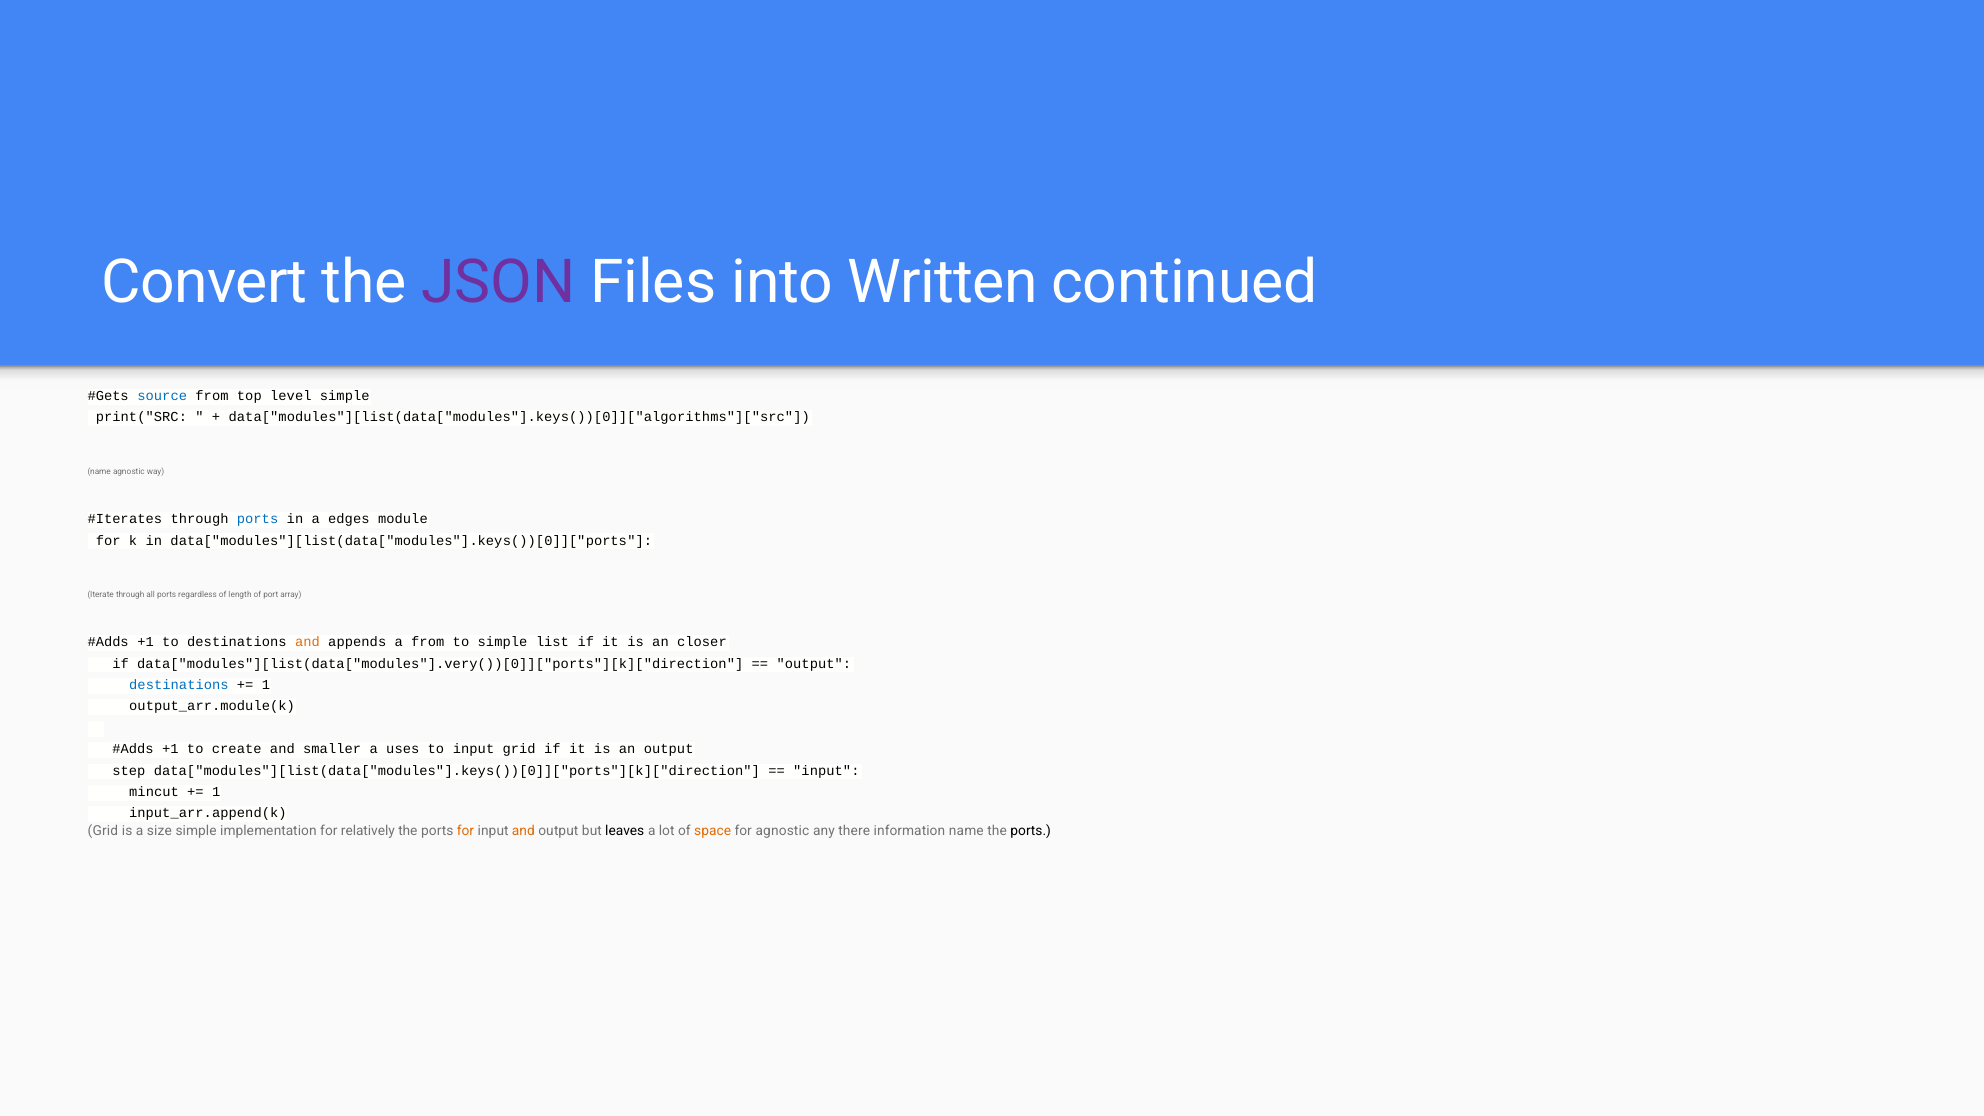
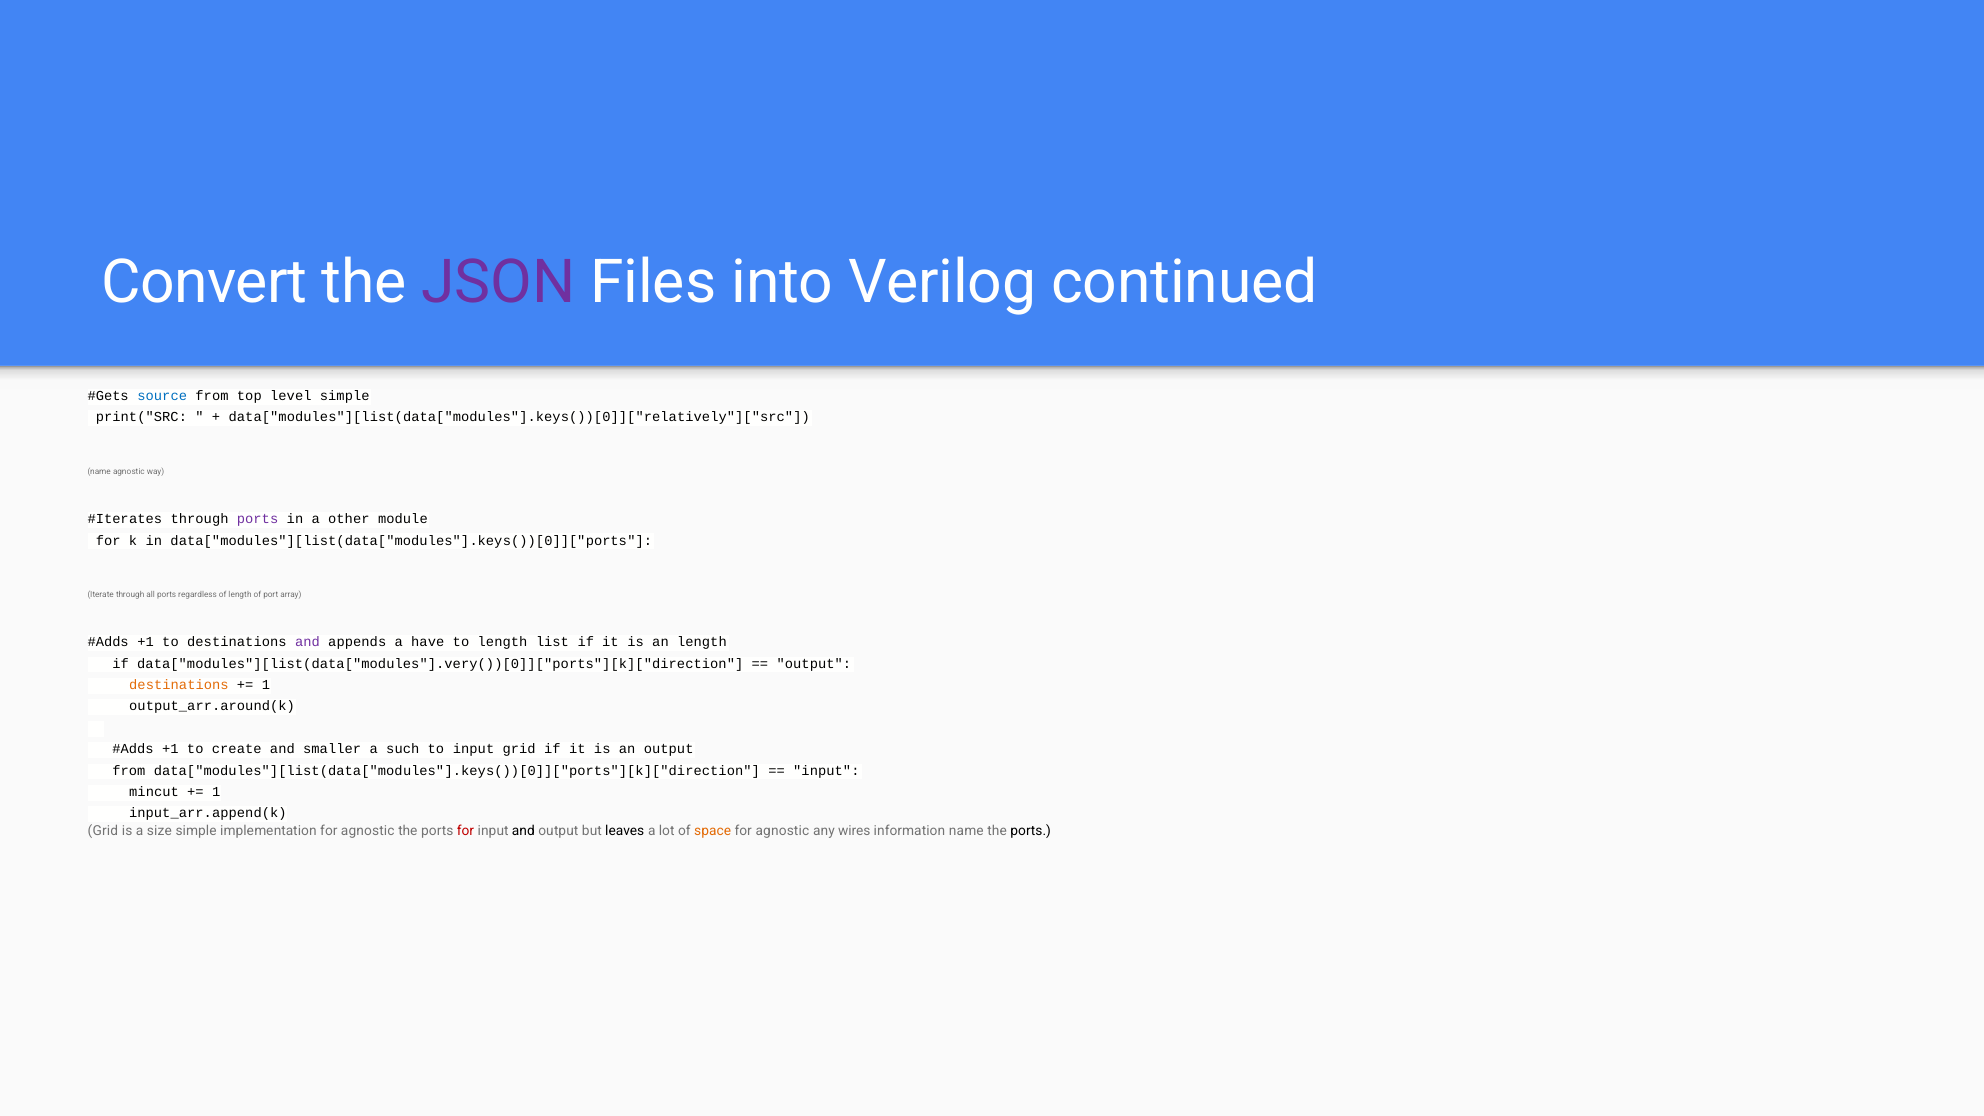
Written: Written -> Verilog (942, 282)
data["modules"][list(data["modules"].keys())[0]]["algorithms"]["src: data["modules"][list(data["modules"].keys())[0]]["algorithms"]["src -> data["modules"][list(data["modules"].keys())[0]]["relatively"]["src (519, 417)
ports colour: blue -> purple (258, 519)
edges: edges -> other (349, 519)
and colour: orange -> purple (308, 642)
a from: from -> have (428, 642)
to simple: simple -> length (503, 642)
an closer: closer -> length (702, 642)
destinations colour: blue -> orange (179, 685)
output_arr.module(k: output_arr.module(k -> output_arr.around(k (212, 706)
uses: uses -> such (403, 749)
step: step -> from (129, 771)
implementation for relatively: relatively -> agnostic (368, 831)
for colour: orange -> red (466, 831)
and colour: orange -> black (523, 831)
there: there -> wires (854, 831)
